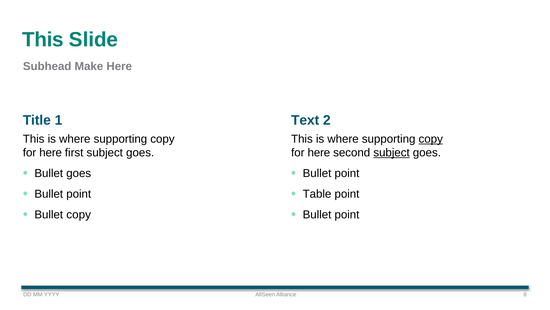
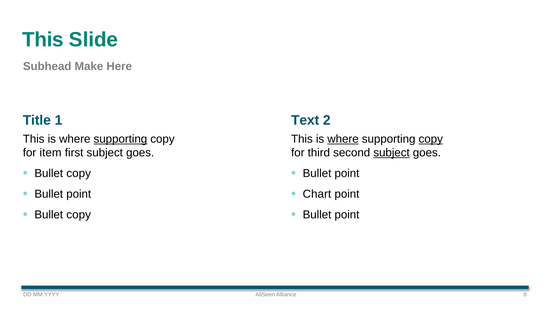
supporting underline: none -> present (120, 139)
where underline: none -> present (343, 139)
here: here -> item (51, 153)
here: here -> third (319, 153)
goes: goes -> copy (79, 173)
Table: Table -> Chart (317, 194)
